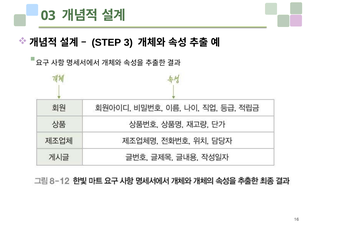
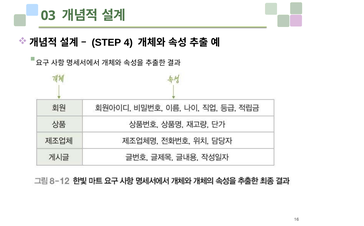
3: 3 -> 4 (128, 43)
